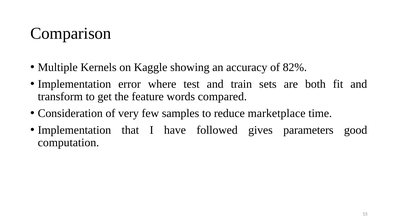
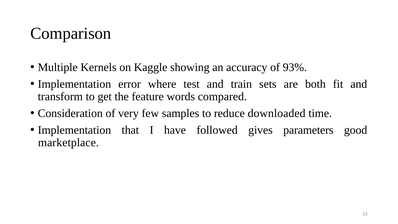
82%: 82% -> 93% (295, 67)
marketplace: marketplace -> downloaded (277, 113)
computation: computation -> marketplace (68, 142)
